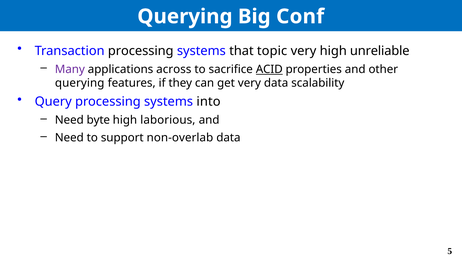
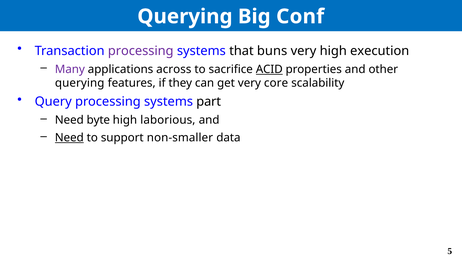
processing colour: black -> purple (141, 51)
topic: topic -> buns (272, 51)
unreliable: unreliable -> execution (380, 51)
very data: data -> core (276, 83)
into: into -> part (209, 102)
Need underline: none -> present (69, 138)
non-overlab: non-overlab -> non-smaller (180, 138)
